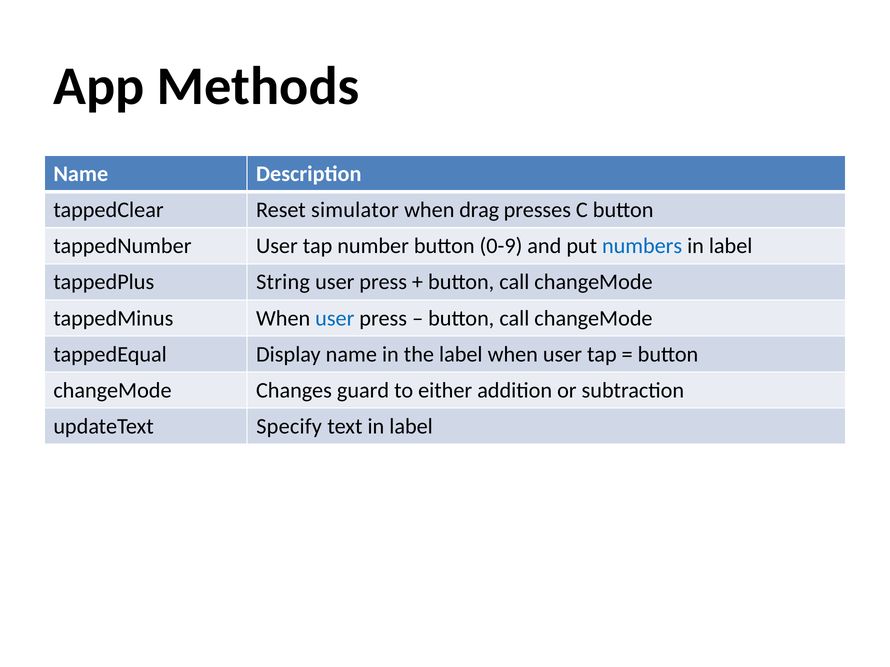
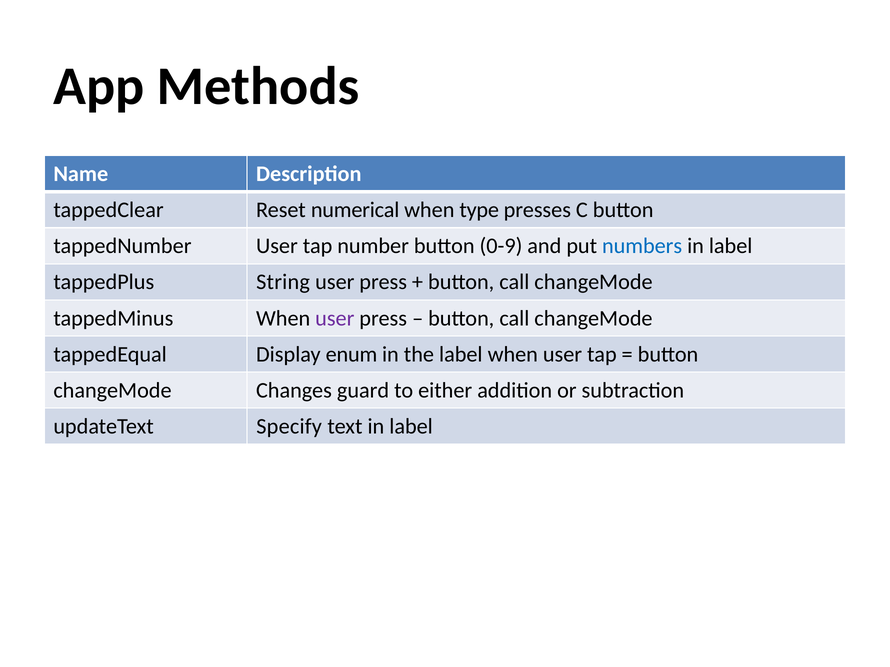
simulator: simulator -> numerical (355, 210)
drag: drag -> type (479, 210)
user colour: blue -> purple (335, 318)
Display name: name -> enum (351, 355)
